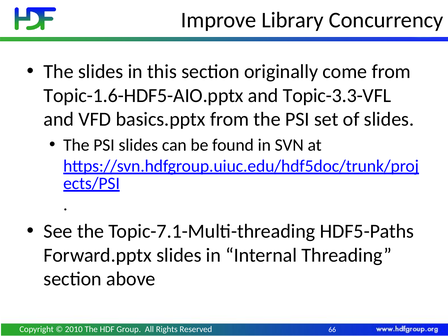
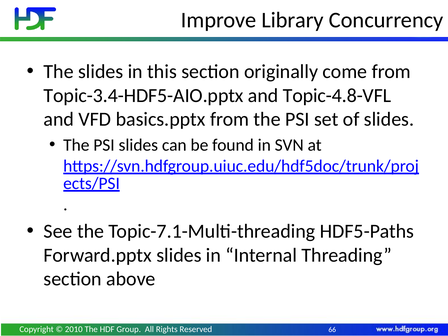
Topic-1.6-HDF5-AIO.pptx: Topic-1.6-HDF5-AIO.pptx -> Topic-3.4-HDF5-AIO.pptx (144, 95)
Topic-3.3-VFL: Topic-3.3-VFL -> Topic-4.8-VFL (337, 95)
